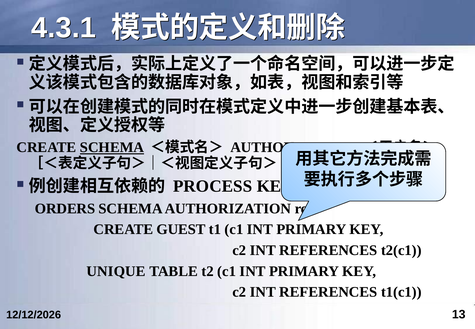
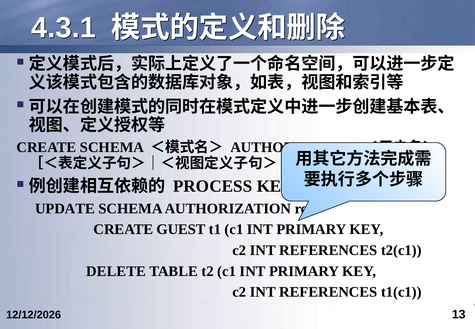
SCHEMA underline: present -> none (112, 147)
ORDERS: ORDERS -> UPDATE (65, 208)
UNIQUE: UNIQUE -> DELETE (116, 271)
